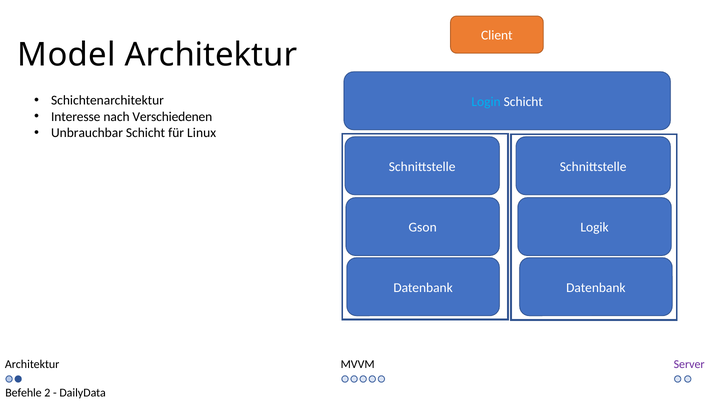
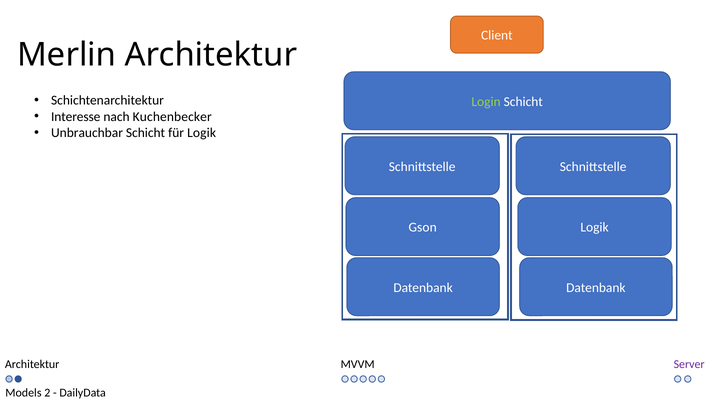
Model: Model -> Merlin (67, 55)
Login colour: light blue -> light green (486, 102)
Verschiedenen: Verschiedenen -> Kuchenbecker (172, 117)
für Linux: Linux -> Logik (202, 133)
Befehle: Befehle -> Models (23, 393)
